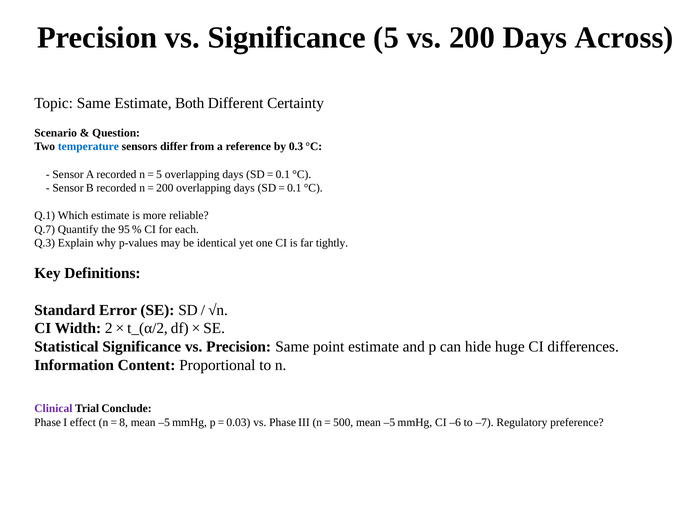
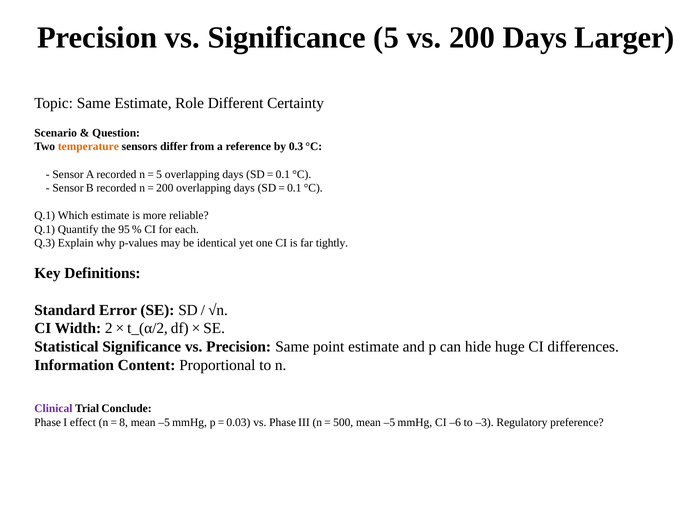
Across: Across -> Larger (624, 38)
Both: Both -> Role (190, 103)
temperature colour: blue -> orange (88, 147)
Q.7: Q.7 -> Q.1 (45, 229)
–7: –7 -> –3 (485, 422)
